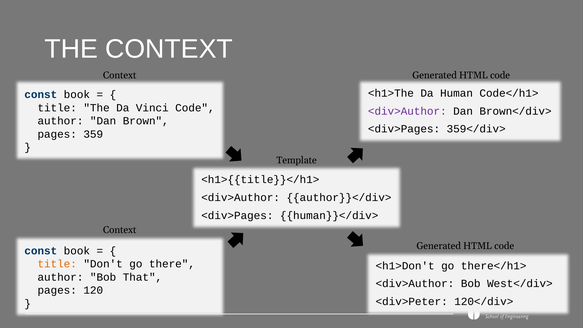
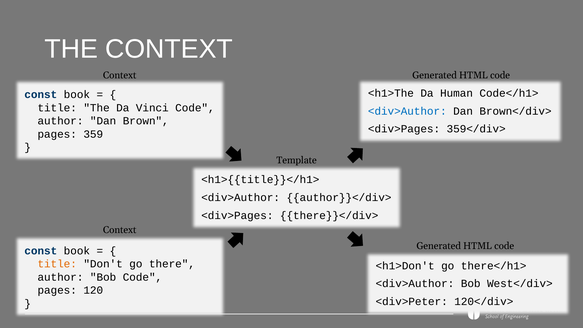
<div>Author colour: purple -> blue (407, 111)
human}}</div>: human}}</div> -> there}}</div> (329, 215)
Bob That: That -> Code (142, 277)
